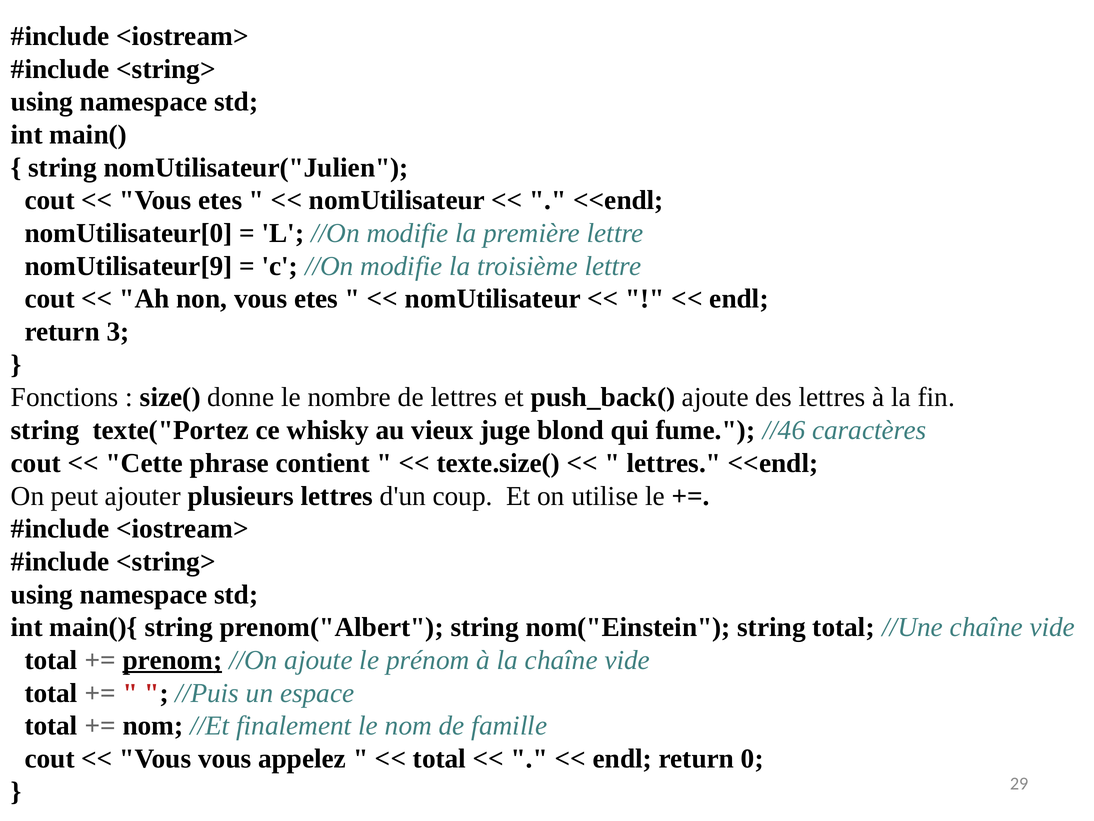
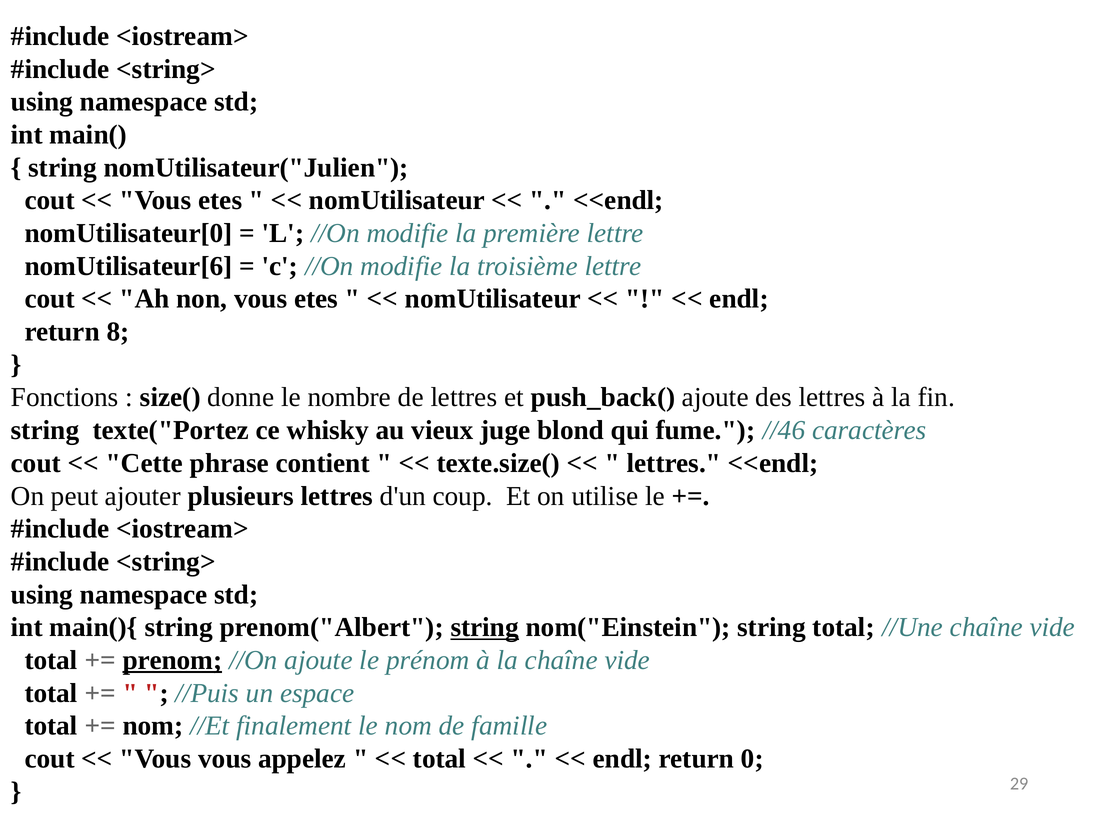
nomUtilisateur[9: nomUtilisateur[9 -> nomUtilisateur[6 (129, 266)
3: 3 -> 8 (118, 332)
string underline: none -> present (485, 627)
